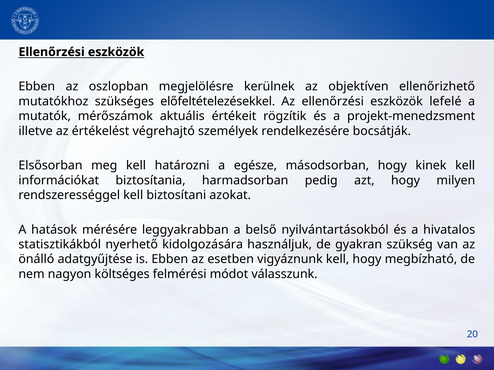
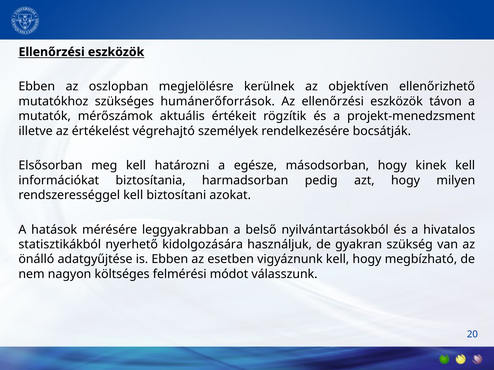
előfeltételezésekkel: előfeltételezésekkel -> humánerőforrások (218, 101)
lefelé: lefelé -> távon (446, 101)
